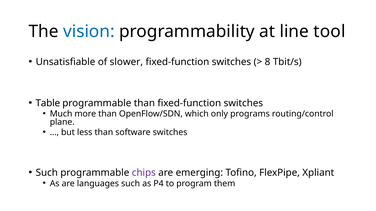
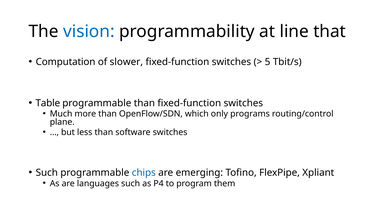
tool: tool -> that (330, 32)
Unsatisfiable: Unsatisfiable -> Computation (66, 62)
8: 8 -> 5 (268, 62)
chips colour: purple -> blue (144, 173)
